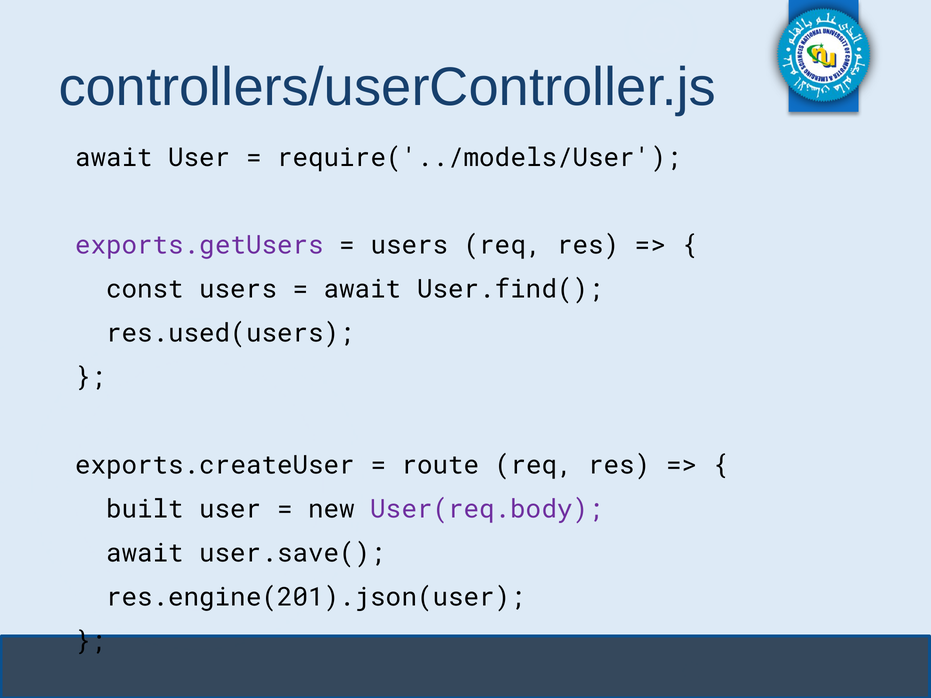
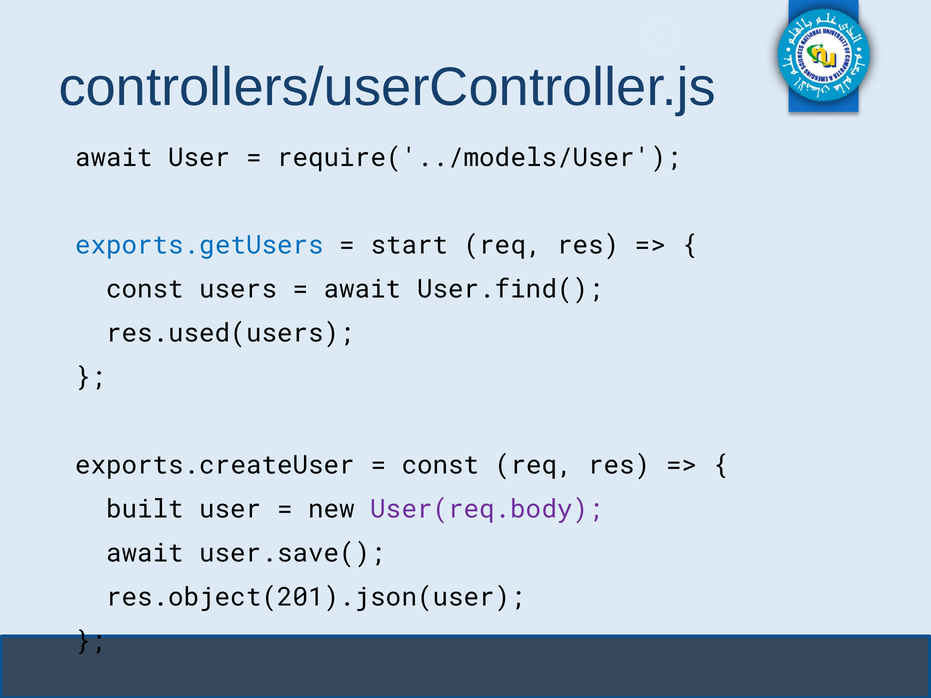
exports.getUsers colour: purple -> blue (199, 246)
users: users -> start (409, 246)
route: route -> const (440, 465)
res.engine(201).json(user: res.engine(201).json(user -> res.object(201).json(user (316, 597)
